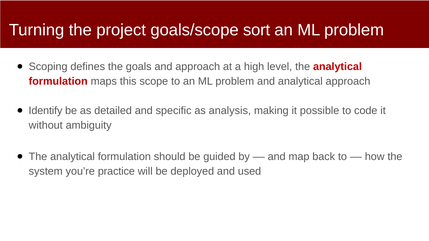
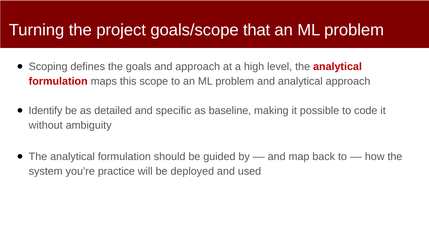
sort: sort -> that (257, 30)
analysis: analysis -> baseline (230, 111)
